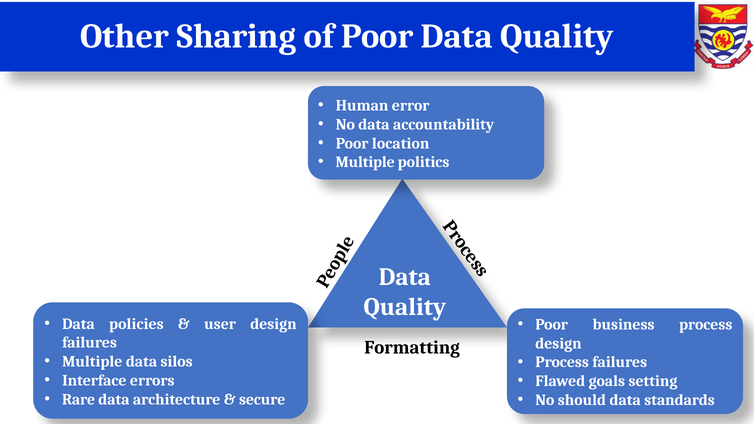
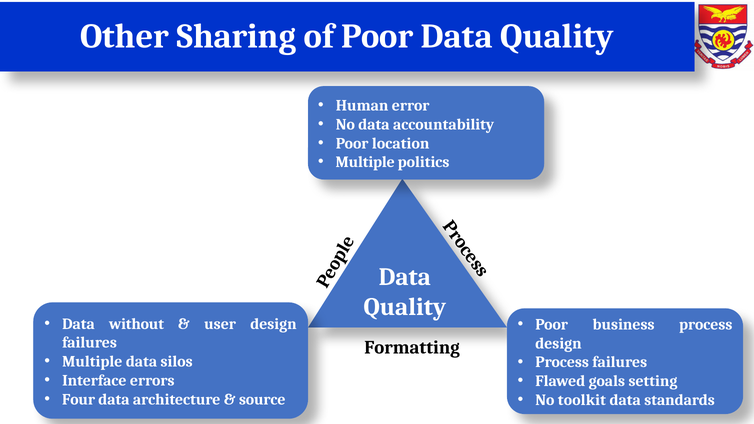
policies: policies -> without (137, 324)
Rare: Rare -> Four (79, 399)
secure: secure -> source (262, 399)
should: should -> toolkit (582, 400)
